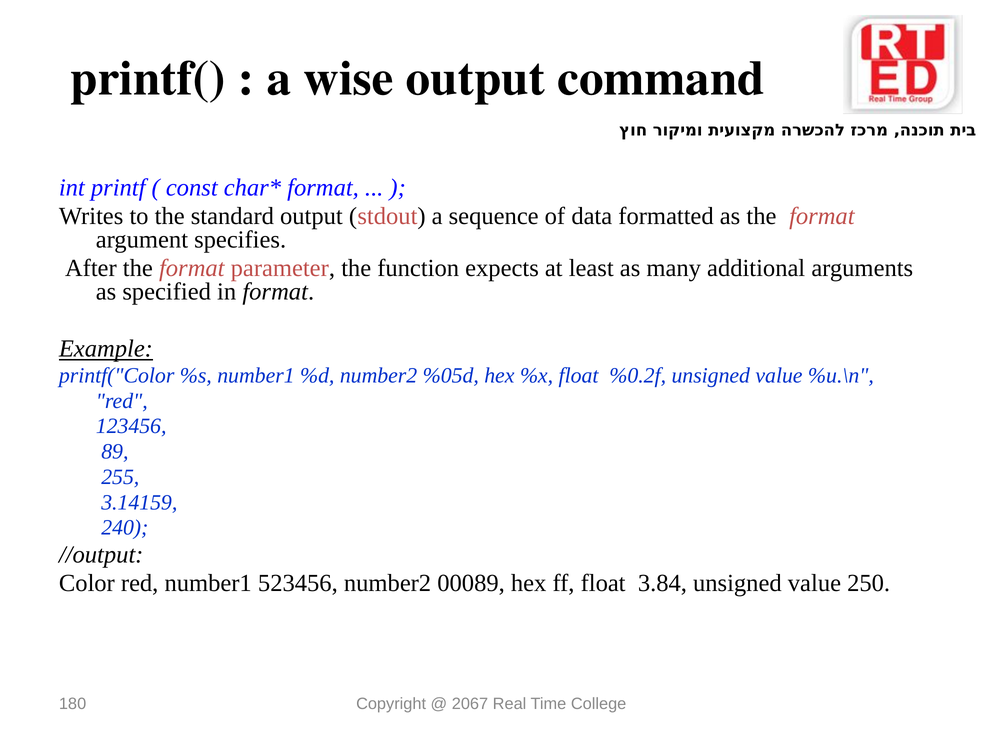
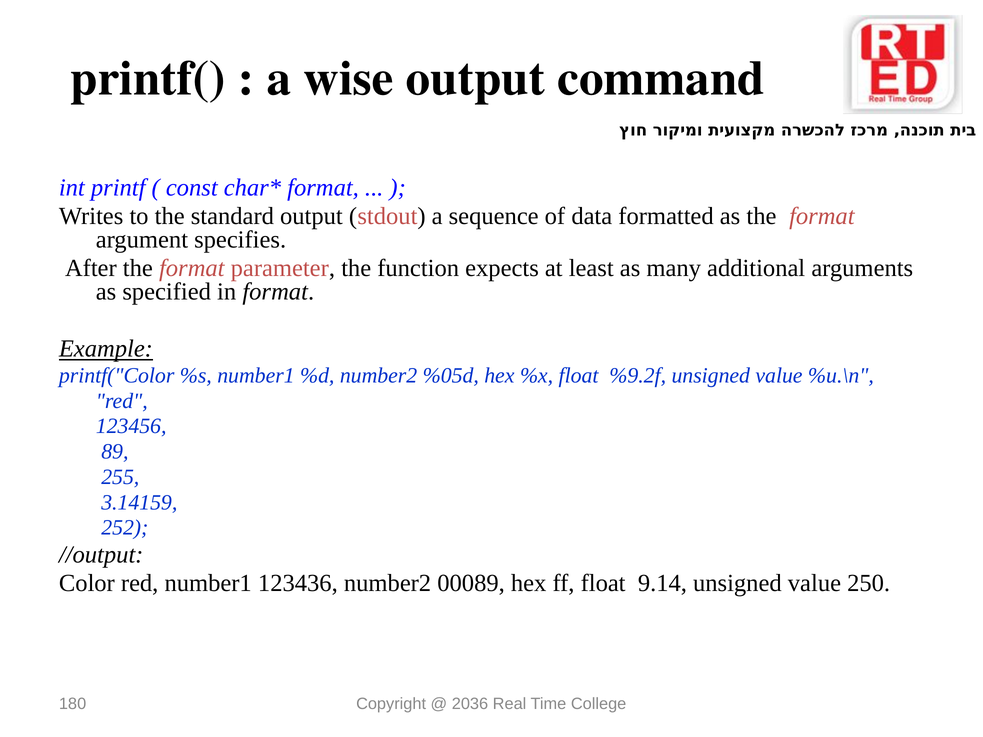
%0.2f: %0.2f -> %9.2f (638, 376)
240: 240 -> 252 (125, 528)
523456: 523456 -> 123436 (298, 583)
3.84: 3.84 -> 9.14 (662, 583)
2067: 2067 -> 2036 (470, 704)
